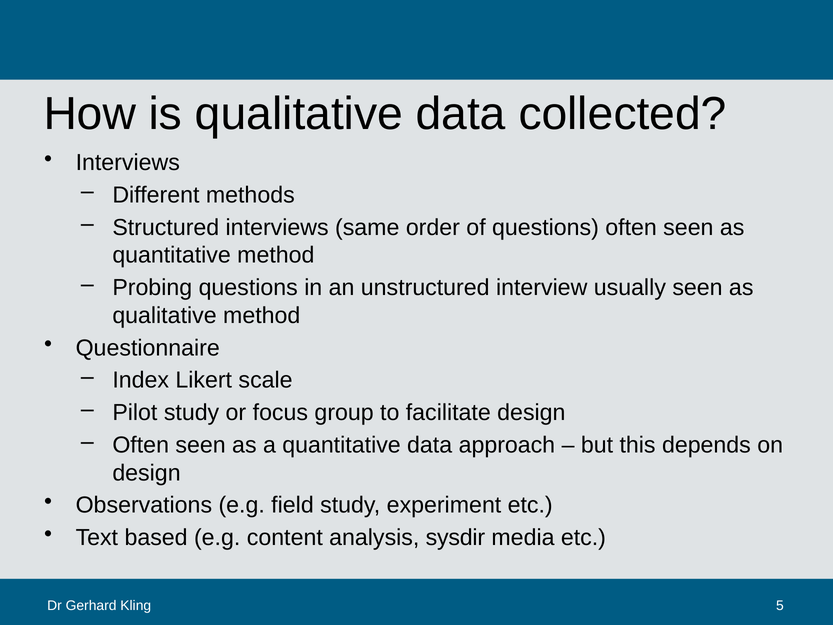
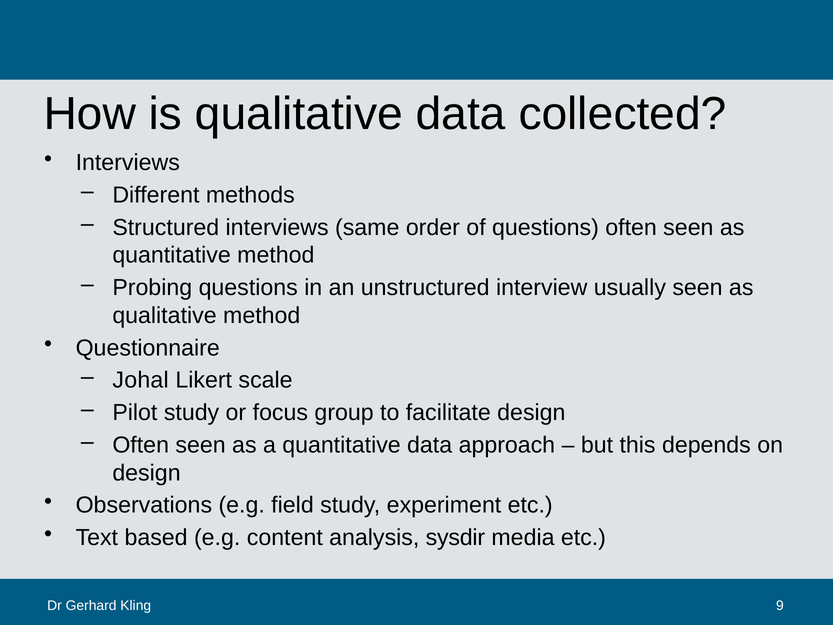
Index: Index -> Johal (141, 380)
5: 5 -> 9 (780, 606)
